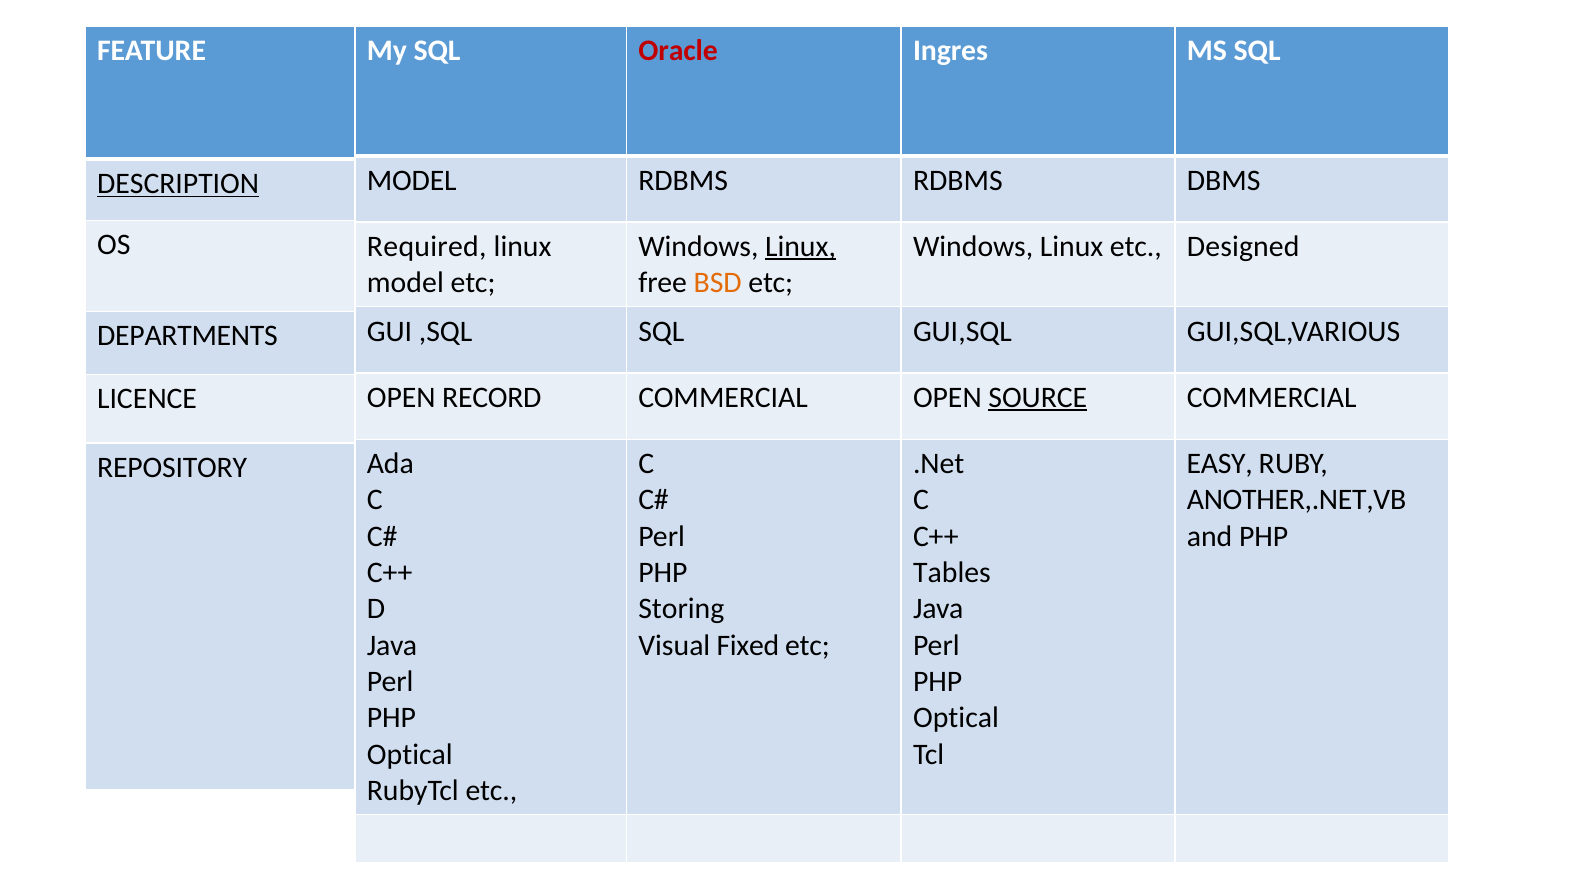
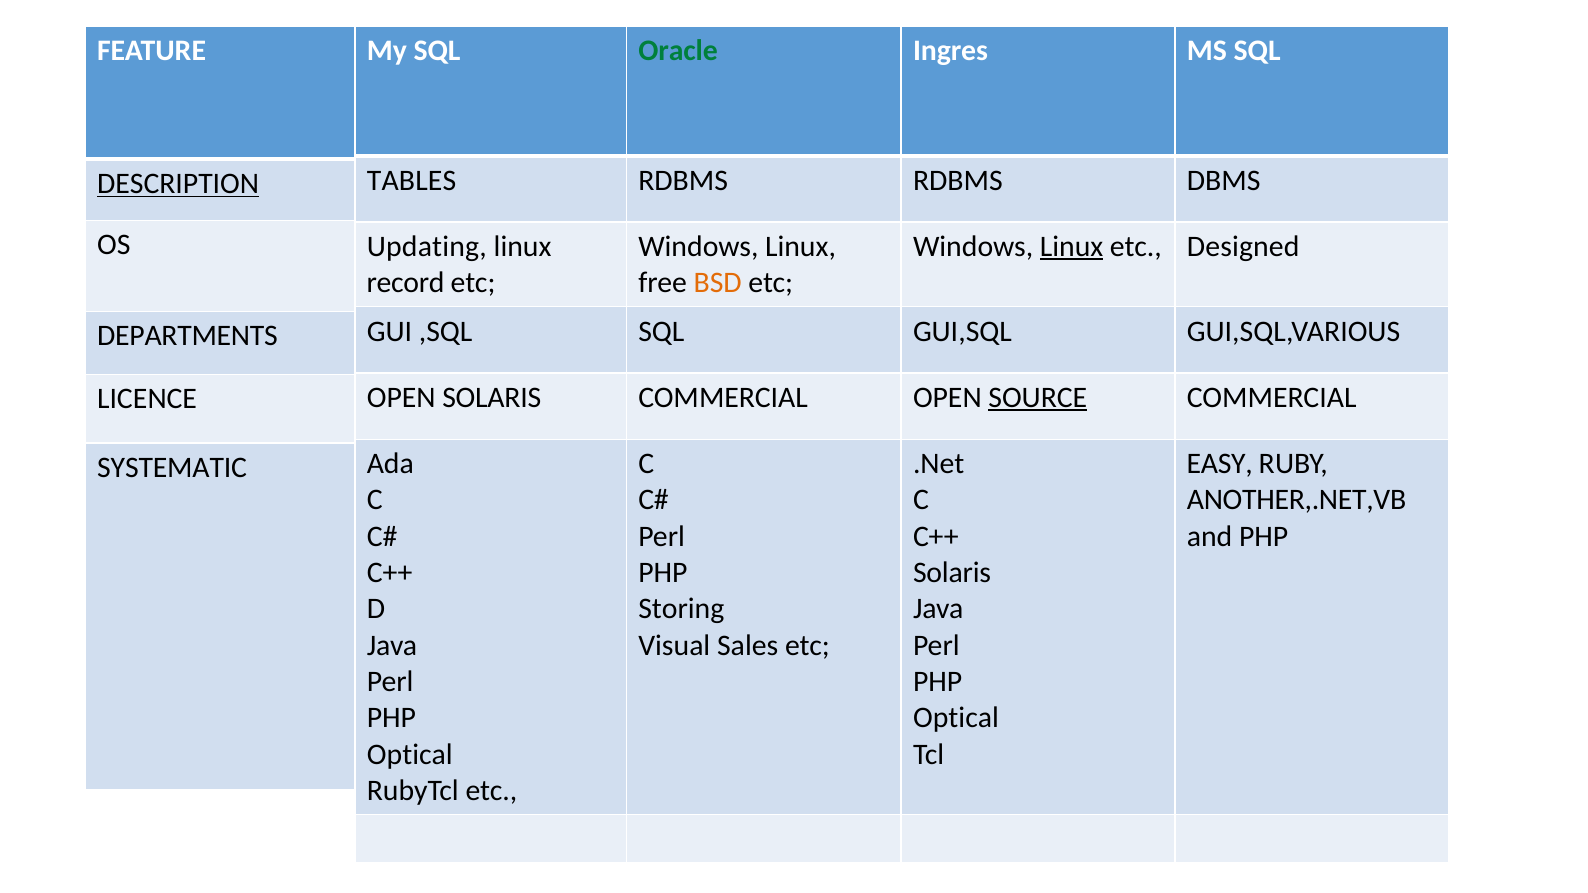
Oracle colour: red -> green (678, 51)
MODEL: MODEL -> TABLES (412, 180)
Required: Required -> Updating (427, 247)
Linux underline: present -> none (800, 247)
Linux underline: none -> present (1072, 247)
model: model -> record (406, 283)
OPEN RECORD: RECORD -> SOLARIS (492, 398)
REPOSITORY: REPOSITORY -> SYSTEMATIC (172, 467)
Tables: Tables -> Solaris (952, 573)
Fixed: Fixed -> Sales (748, 646)
